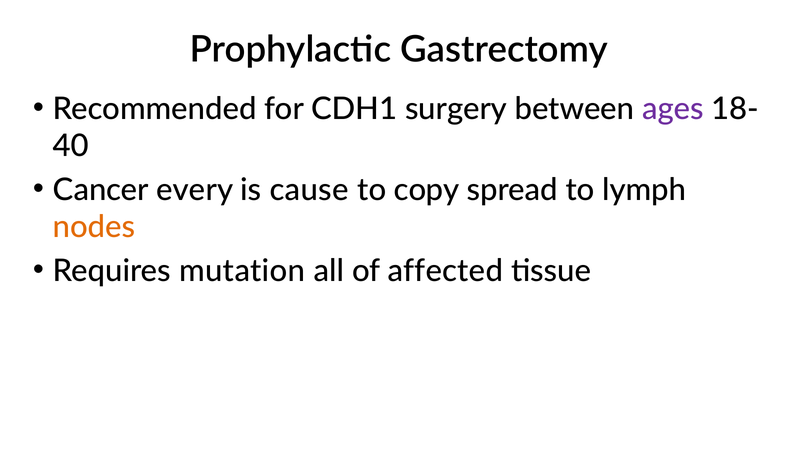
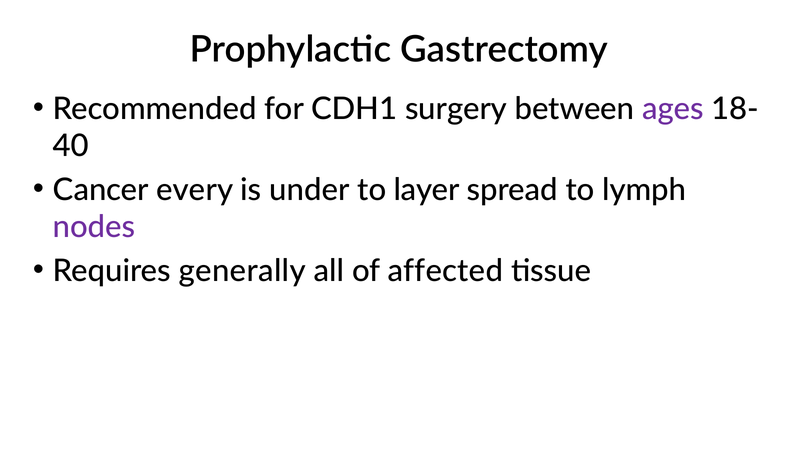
cause: cause -> under (309, 190)
copy: copy -> layer (427, 190)
nodes colour: orange -> purple (94, 227)
mutation: mutation -> generally (242, 271)
